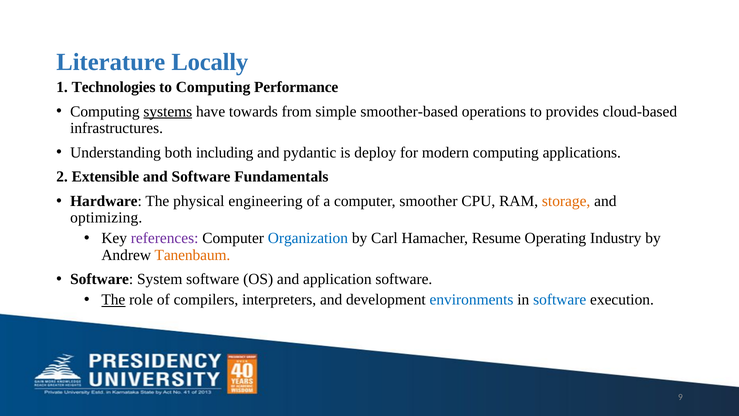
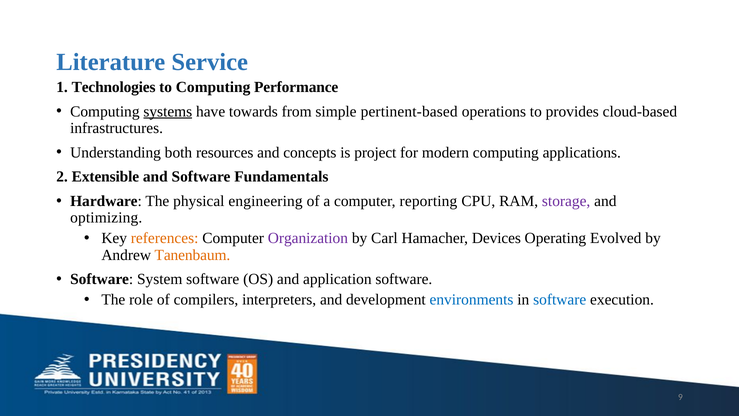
Locally: Locally -> Service (210, 62)
smoother-based: smoother-based -> pertinent-based (409, 111)
including: including -> resources (225, 152)
pydantic: pydantic -> concepts (310, 152)
deploy: deploy -> project (375, 152)
smoother: smoother -> reporting (428, 201)
storage colour: orange -> purple (566, 201)
references colour: purple -> orange (165, 238)
Organization colour: blue -> purple (308, 238)
Resume: Resume -> Devices (496, 238)
Industry: Industry -> Evolved (616, 238)
The underline: present -> none (113, 300)
